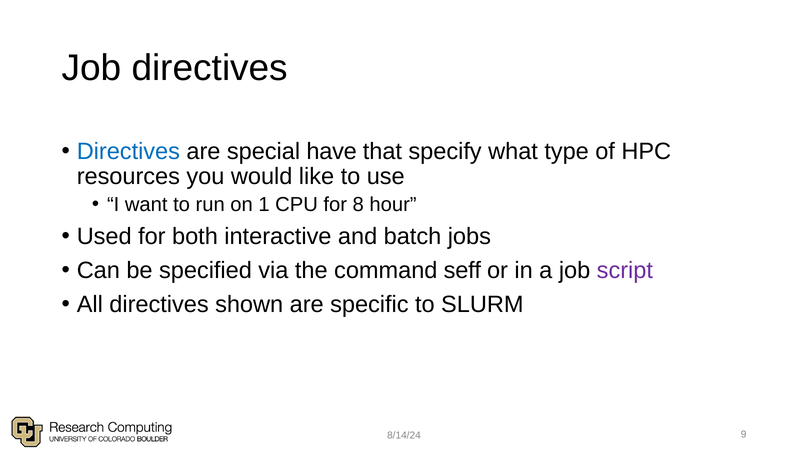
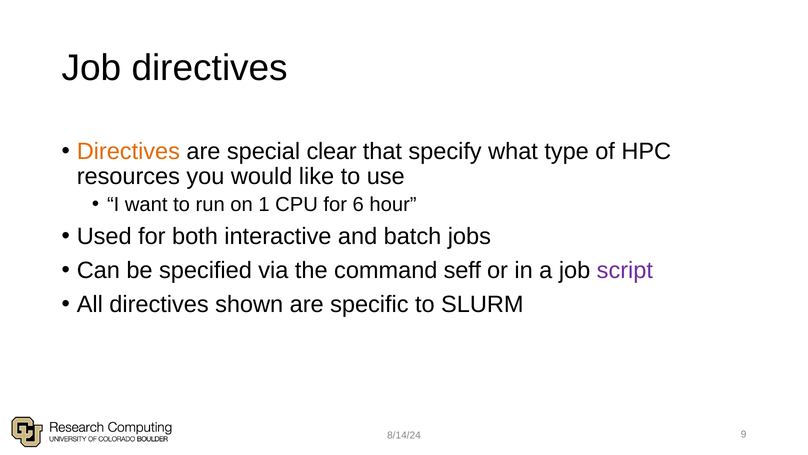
Directives colour: blue -> orange (128, 151)
have: have -> clear (332, 151)
8: 8 -> 6 (358, 204)
